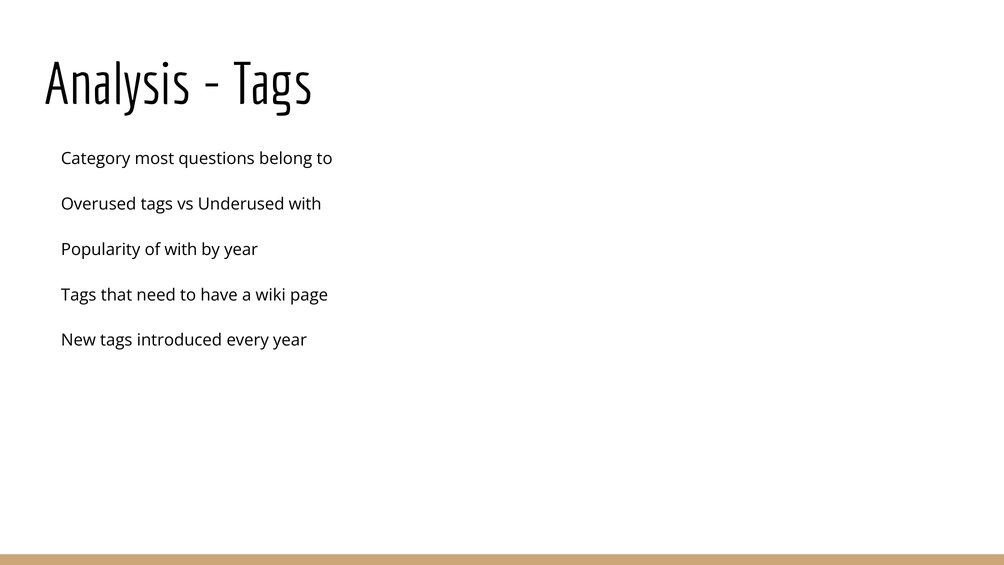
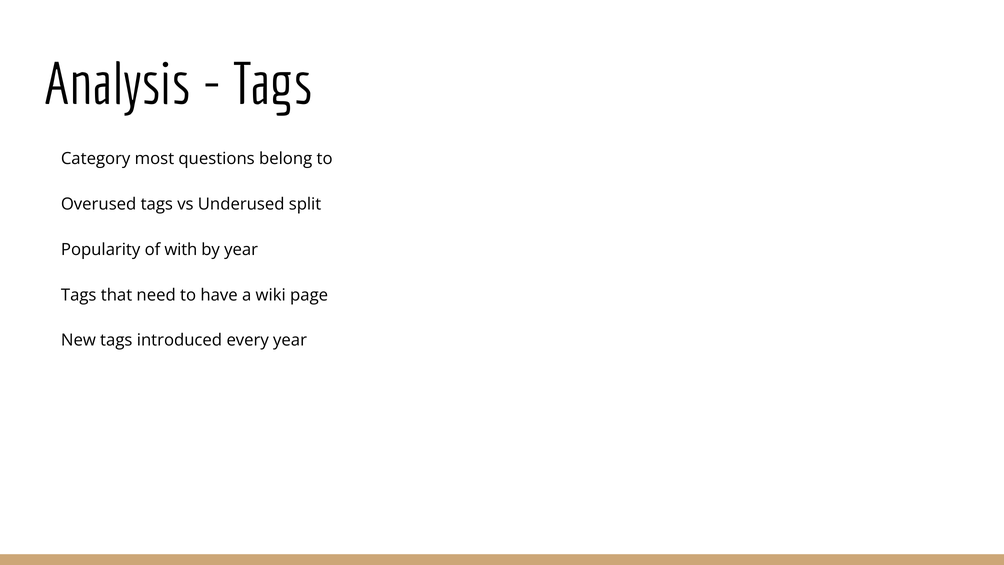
Underused with: with -> split (305, 204)
